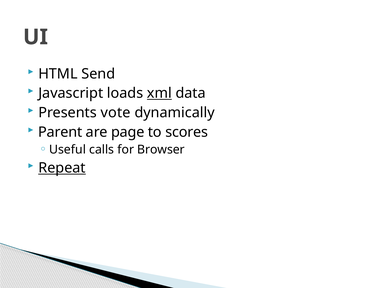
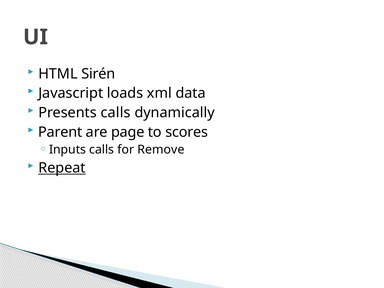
Send: Send -> Sirén (98, 74)
xml underline: present -> none (159, 93)
Presents vote: vote -> calls (116, 113)
Useful: Useful -> Inputs (68, 150)
Browser: Browser -> Remove (161, 150)
